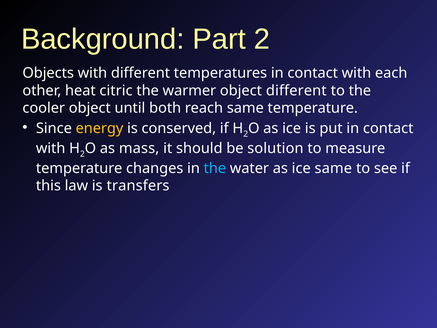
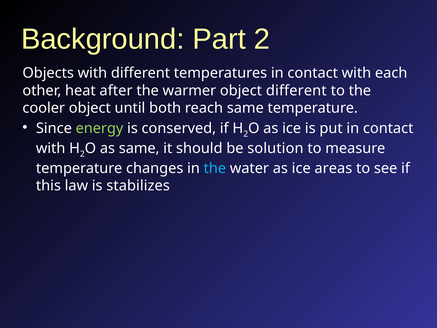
citric: citric -> after (116, 91)
energy colour: yellow -> light green (99, 128)
as mass: mass -> same (139, 148)
ice same: same -> areas (333, 168)
transfers: transfers -> stabilizes (138, 186)
